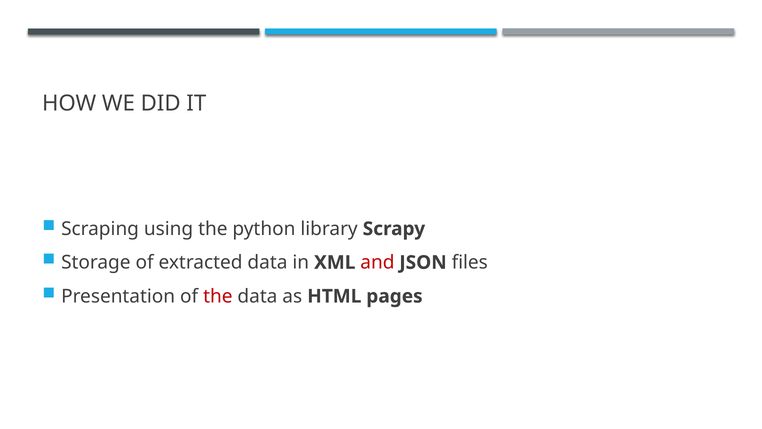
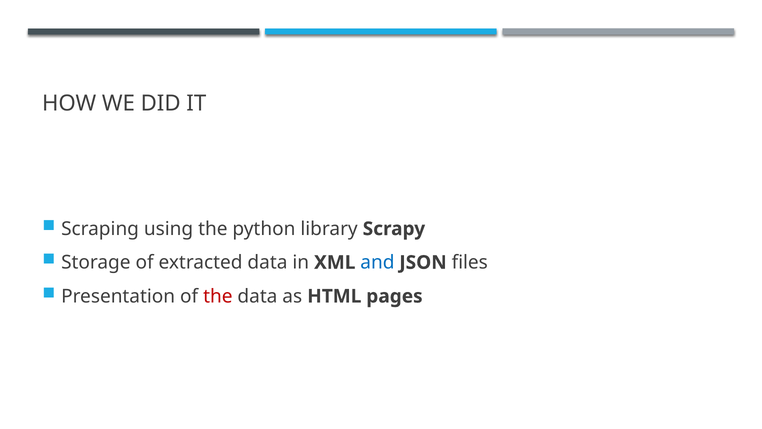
and colour: red -> blue (377, 262)
